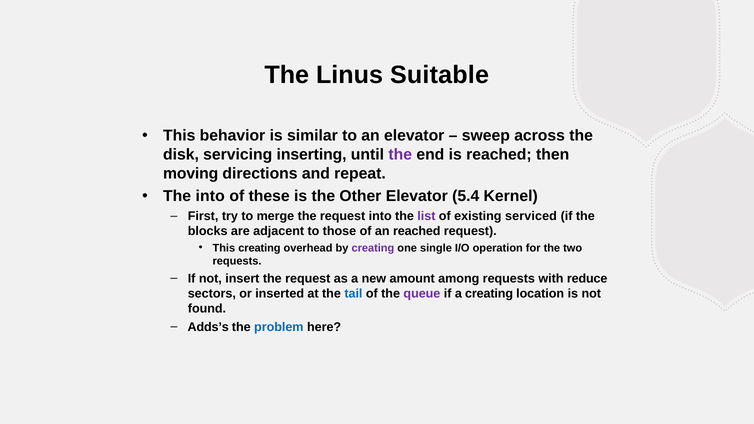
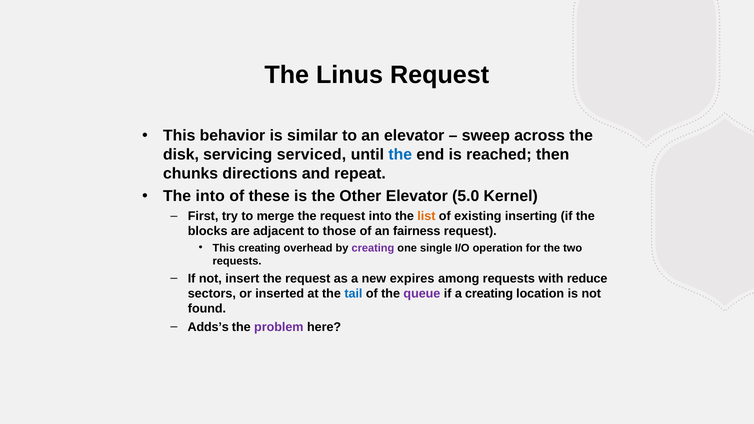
Linus Suitable: Suitable -> Request (440, 75)
inserting: inserting -> serviced (311, 155)
the colour: purple -> blue (400, 155)
moving: moving -> chunks (191, 174)
5.4: 5.4 -> 5.0 (466, 196)
list colour: purple -> orange (426, 216)
serviced: serviced -> inserting (531, 216)
an reached: reached -> fairness (417, 231)
amount: amount -> expires (412, 279)
problem colour: blue -> purple (279, 327)
